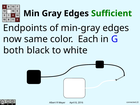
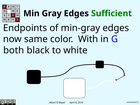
Each: Each -> With (88, 39)
